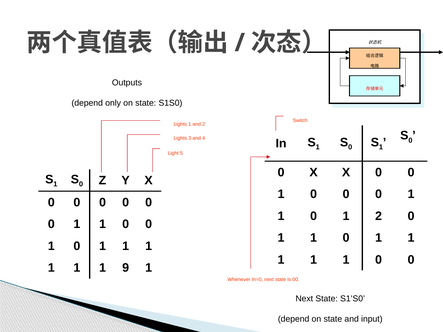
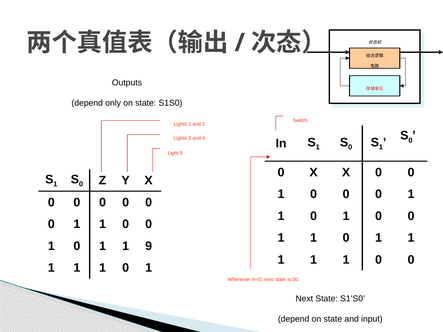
1 0 1 2: 2 -> 0 (379, 216)
1: 1 -> 9 (149, 246)
9: 9 -> 0 (126, 268)
